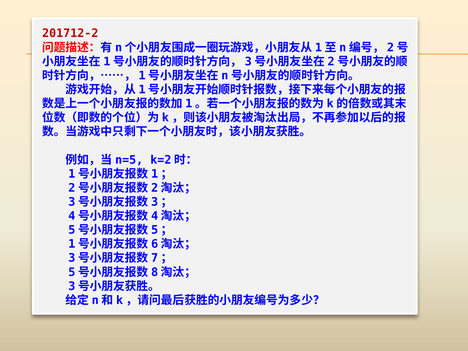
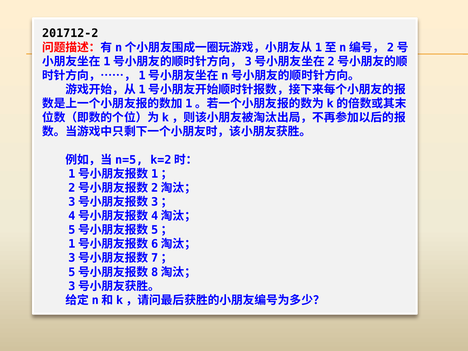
201712-2 colour: red -> black (70, 33)
